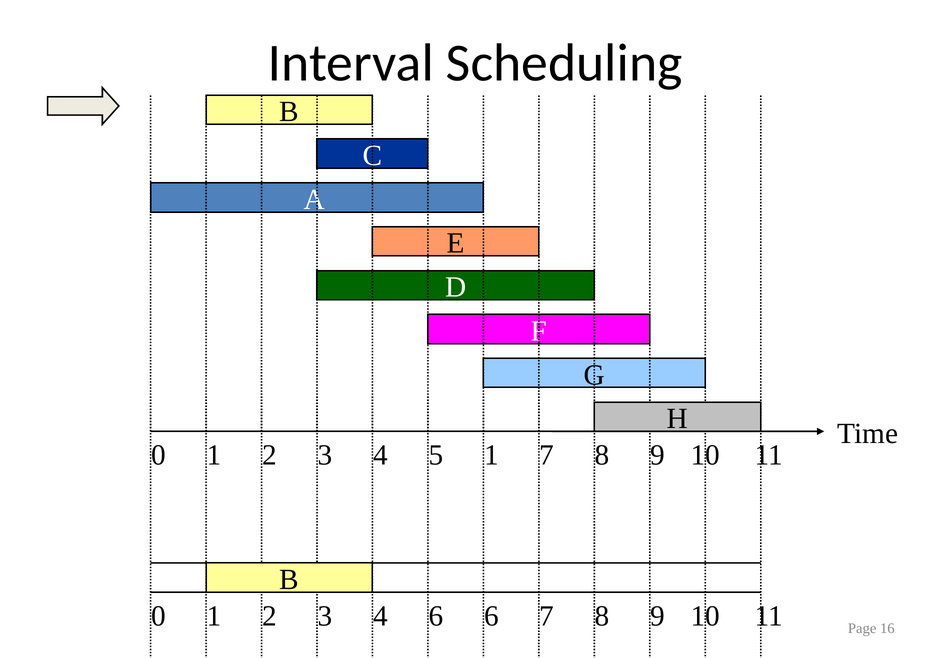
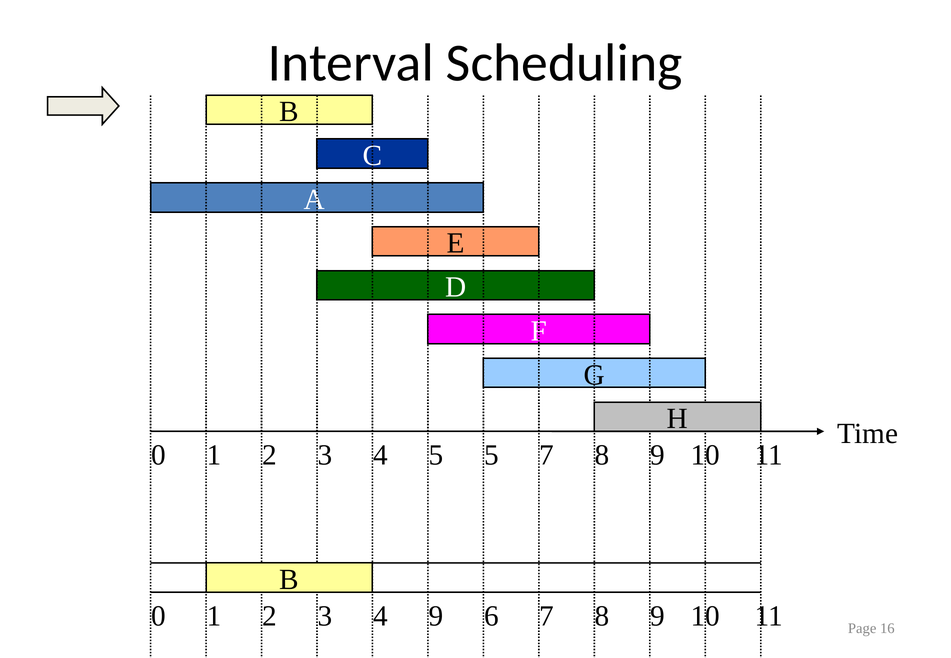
5 1: 1 -> 5 (491, 456)
4 6: 6 -> 9 (436, 617)
